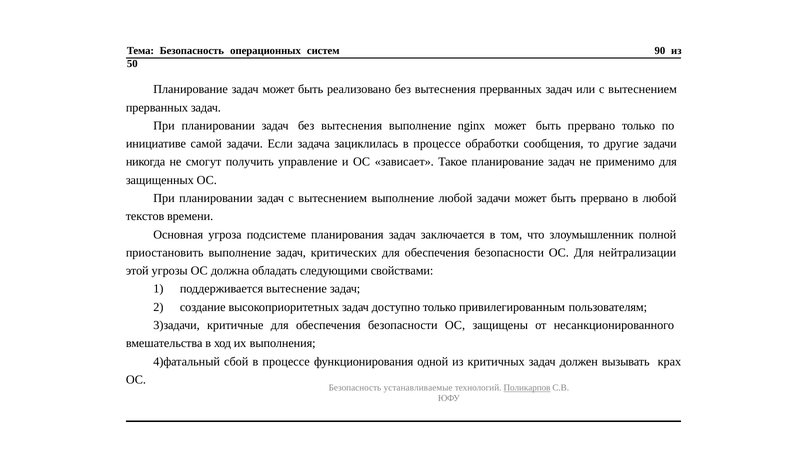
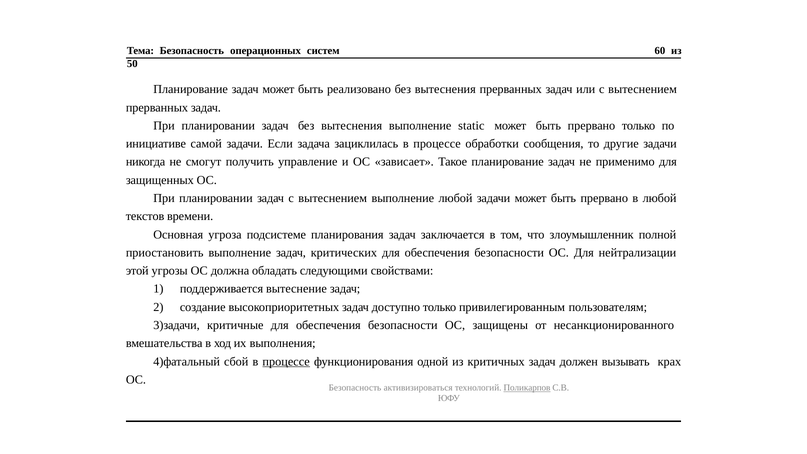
90: 90 -> 60 (660, 51)
nginx: nginx -> static (471, 126)
процессе underline: none -> present (286, 362)
устанавливаемые: устанавливаемые -> активизироваться (418, 388)
